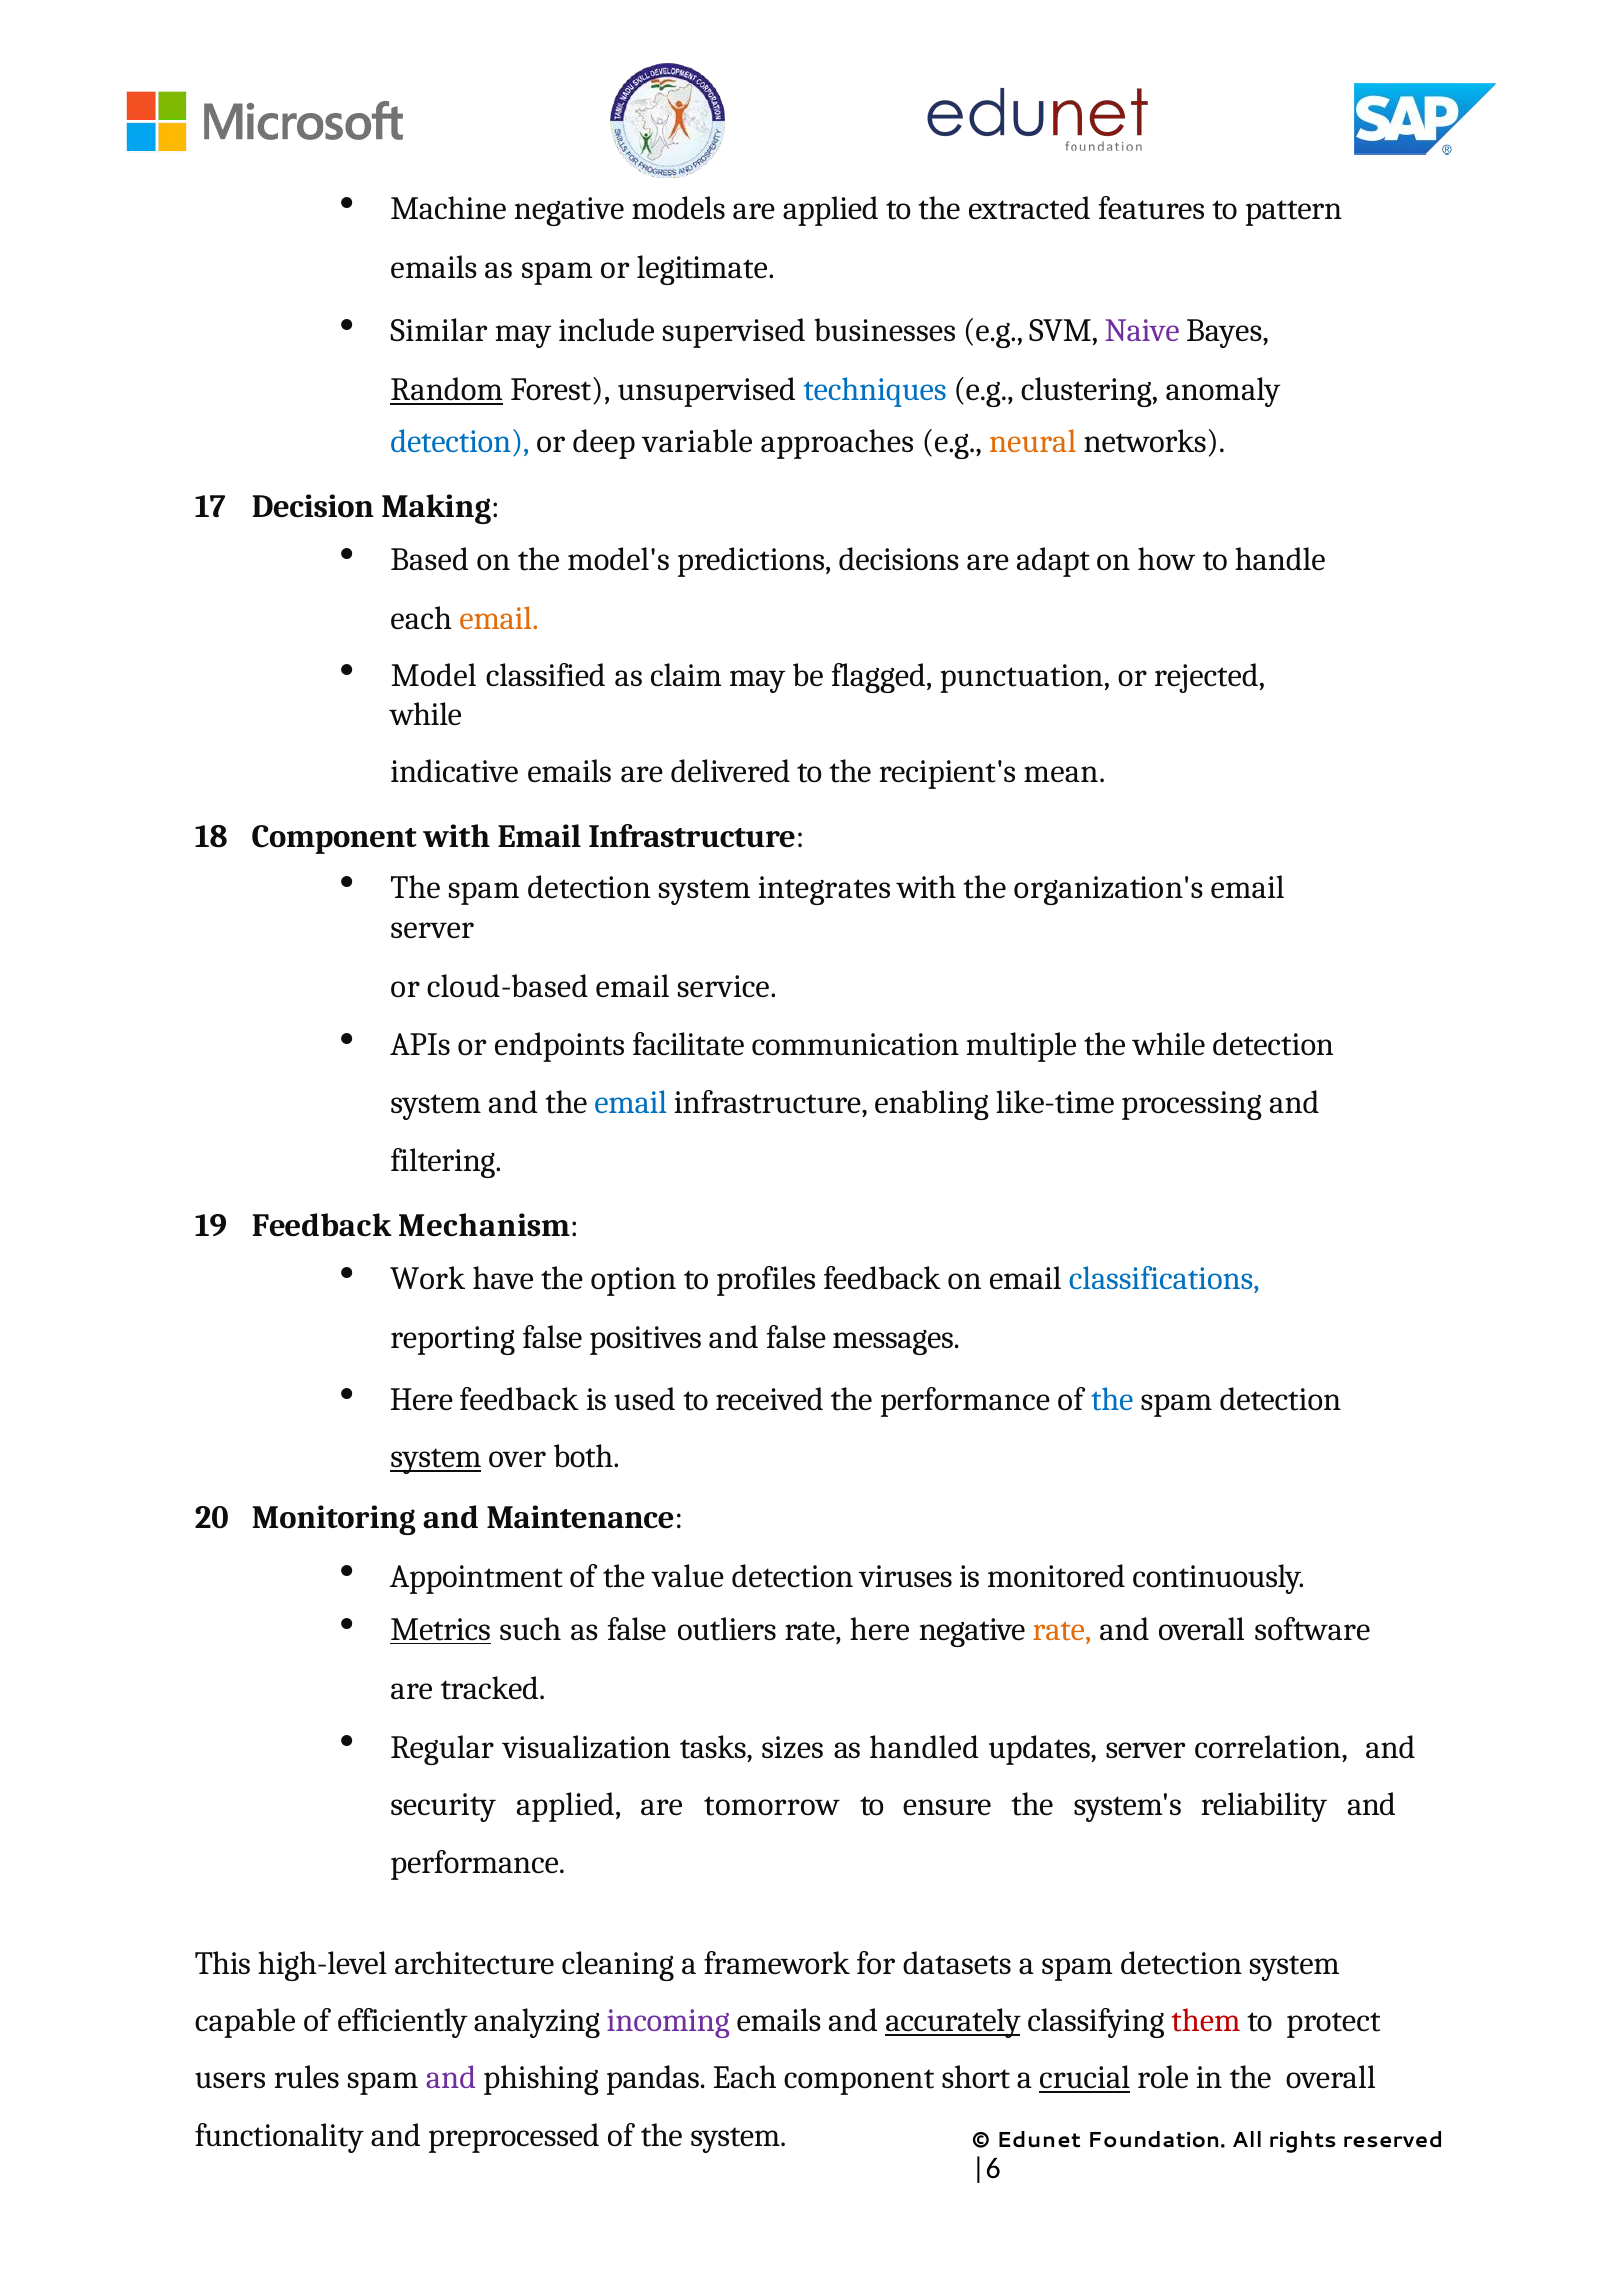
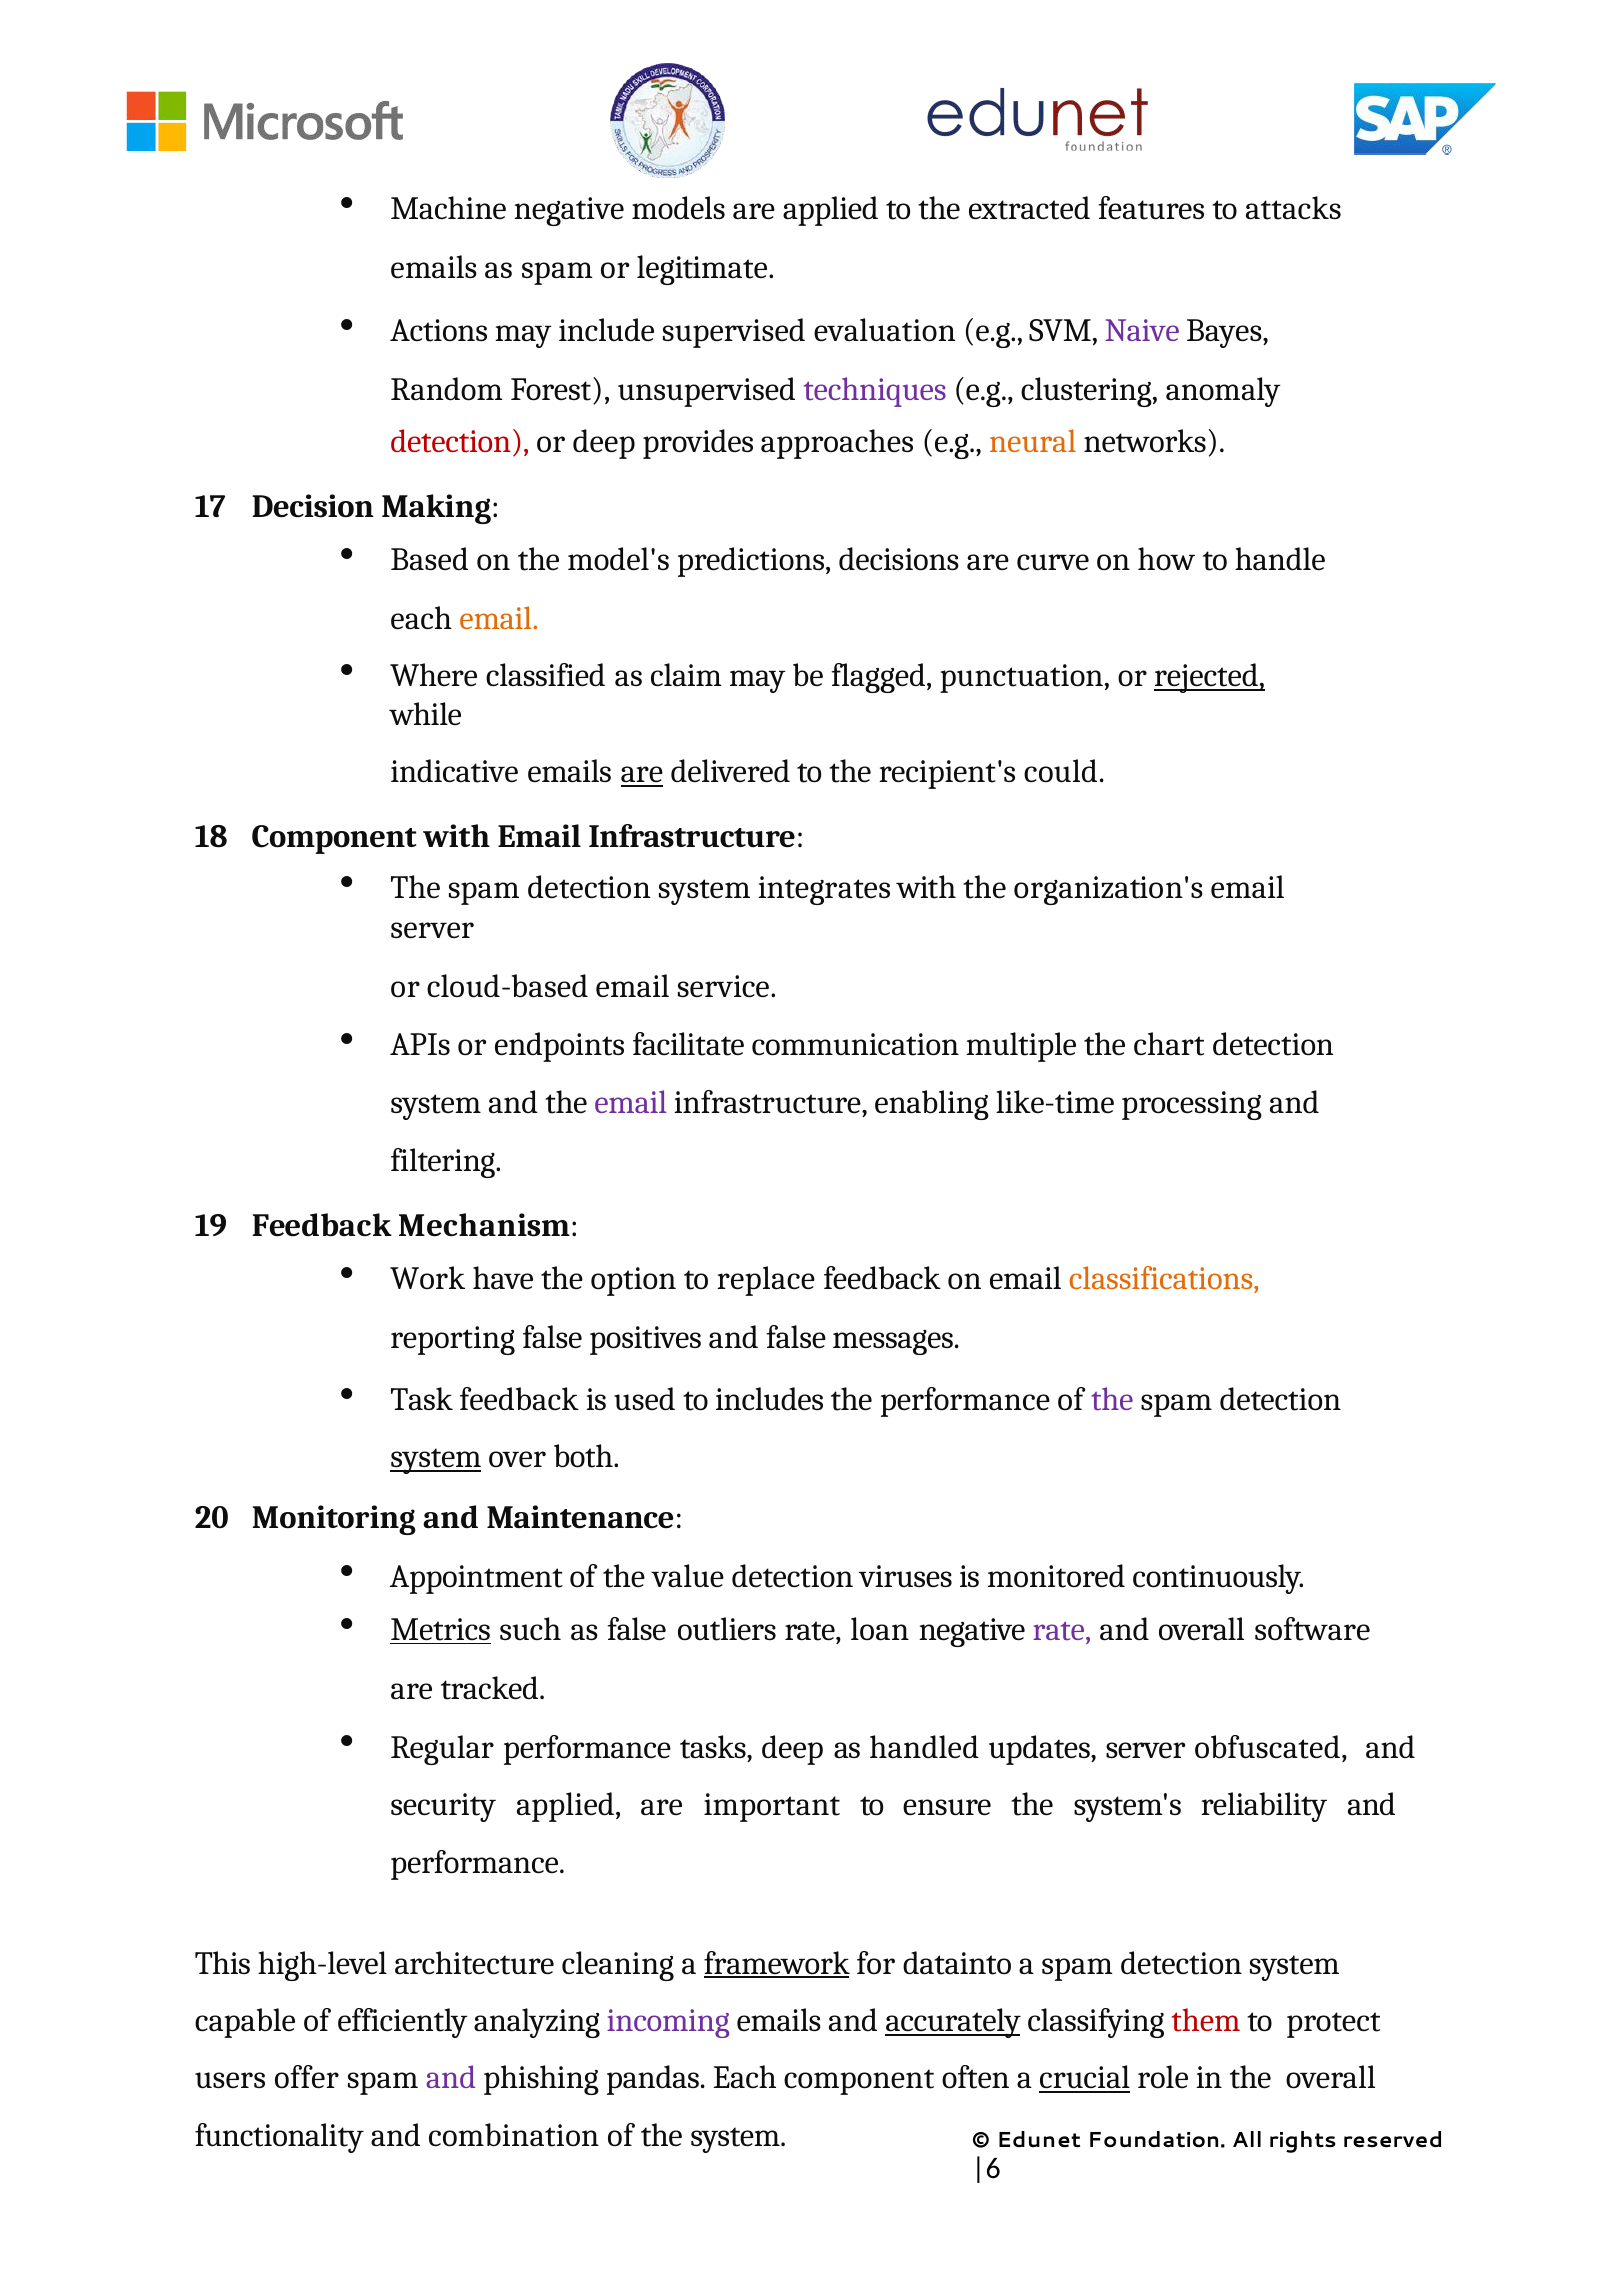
pattern: pattern -> attacks (1293, 209)
Similar: Similar -> Actions (439, 331)
businesses: businesses -> evaluation (885, 331)
Random underline: present -> none (447, 390)
techniques colour: blue -> purple (875, 390)
detection colour: blue -> red (460, 441)
variable: variable -> provides (698, 441)
adapt: adapt -> curve (1053, 560)
Model: Model -> Where (434, 676)
rejected underline: none -> present (1210, 676)
are underline: none -> present (642, 772)
mean: mean -> could (1065, 772)
the while: while -> chart (1169, 1045)
email colour: blue -> purple (631, 1103)
profiles: profiles -> replace (766, 1279)
classifications colour: blue -> orange (1164, 1279)
Here: Here -> Task (422, 1400)
received: received -> includes (770, 1400)
the colour: blue -> purple (1112, 1400)
rate here: here -> loan (880, 1629)
rate colour: orange -> purple (1062, 1629)
Regular visualization: visualization -> performance (587, 1747)
tasks sizes: sizes -> deep (793, 1747)
correlation: correlation -> obfuscated (1271, 1747)
tomorrow: tomorrow -> important (772, 1805)
framework underline: none -> present (777, 1963)
datasets: datasets -> datainto (957, 1963)
rules: rules -> offer (306, 2078)
short: short -> often (976, 2078)
preprocessed: preprocessed -> combination (514, 2135)
